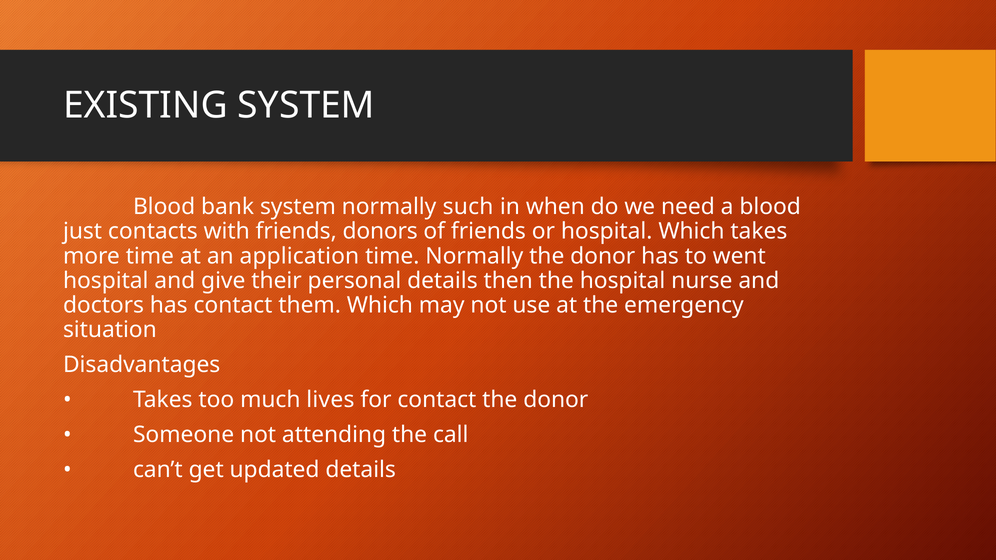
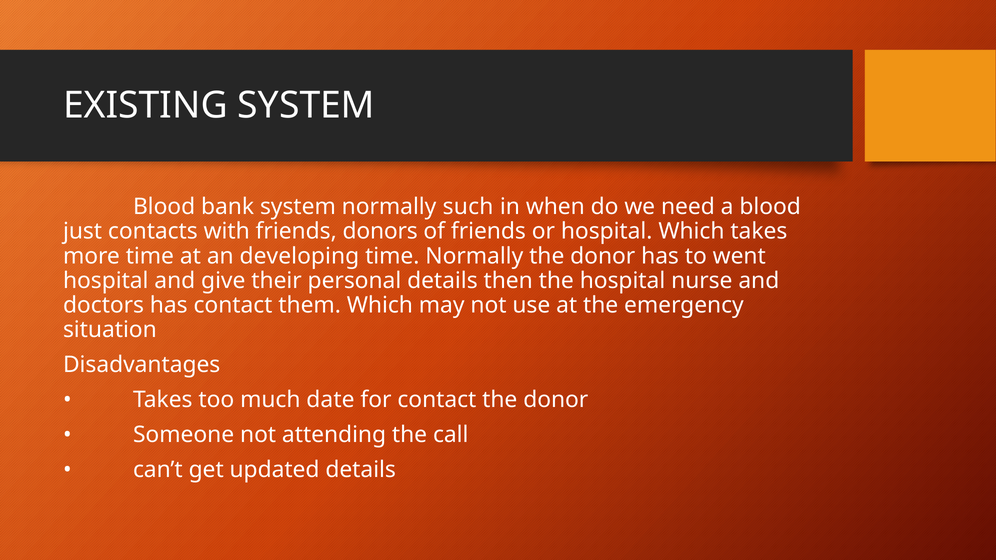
application: application -> developing (299, 256)
lives: lives -> date (330, 400)
